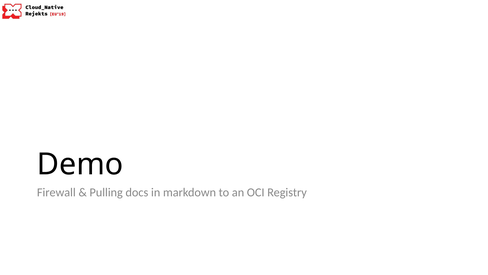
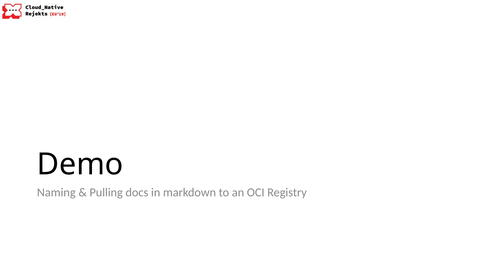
Firewall: Firewall -> Naming (56, 192)
